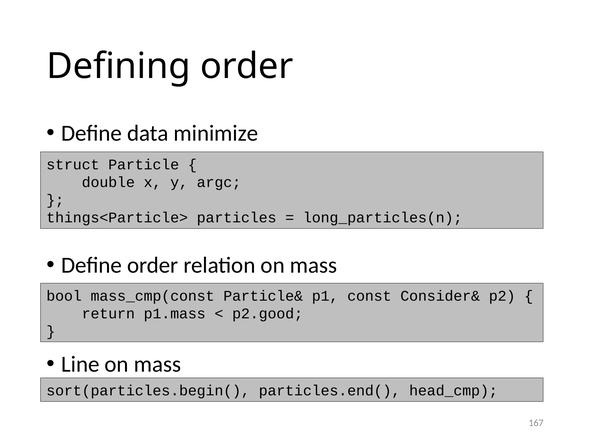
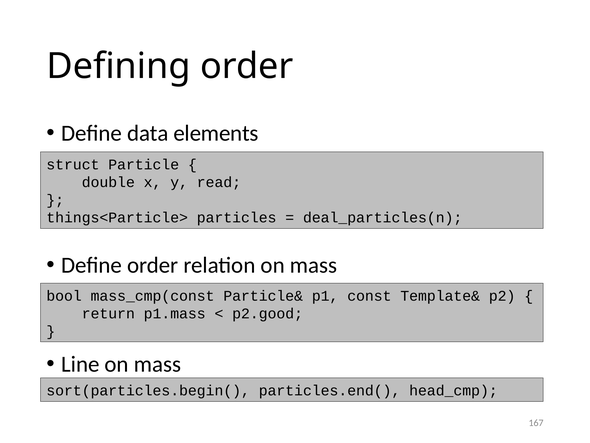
minimize: minimize -> elements (216, 133)
argc: argc -> read (219, 182)
long_particles(n: long_particles(n -> deal_particles(n (383, 217)
Consider&: Consider& -> Template& (440, 295)
